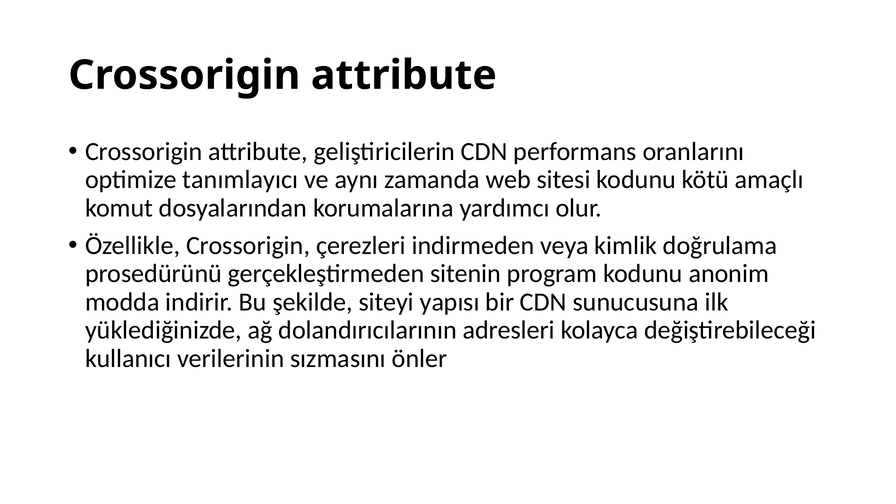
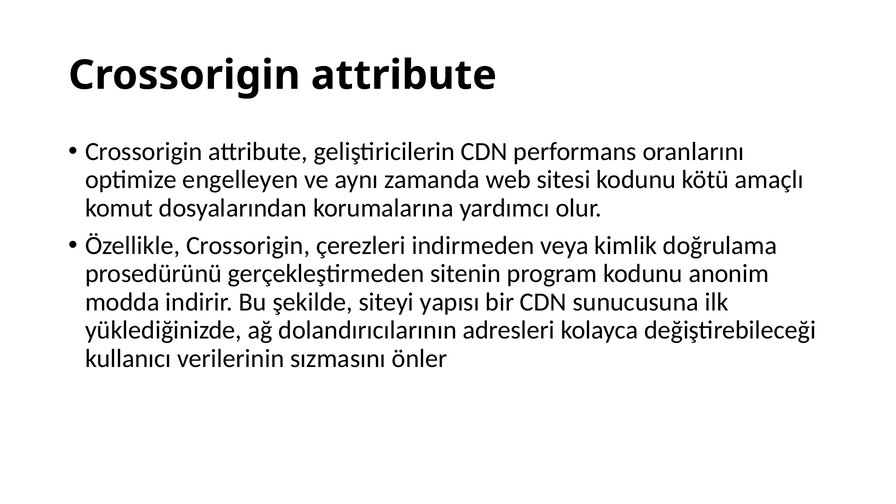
tanımlayıcı: tanımlayıcı -> engelleyen (240, 180)
